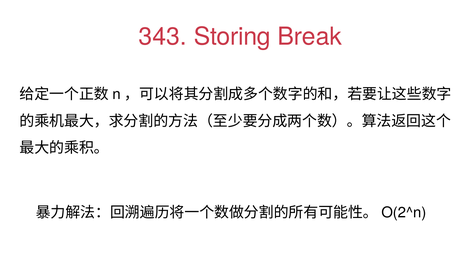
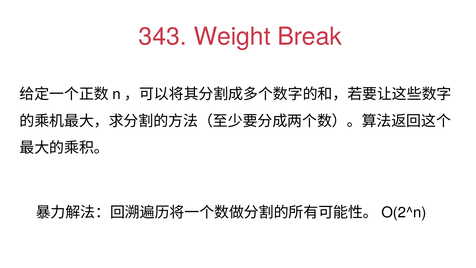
Storing: Storing -> Weight (232, 37)
